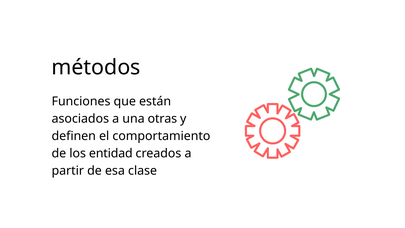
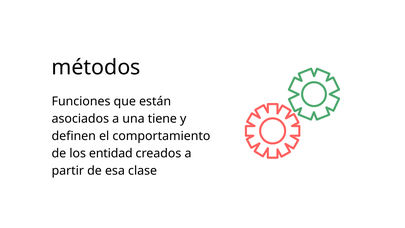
otras: otras -> tiene (162, 119)
